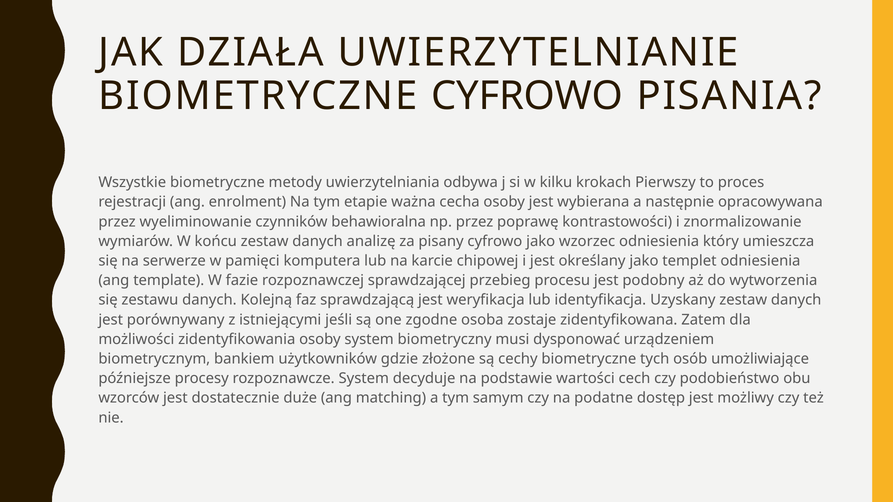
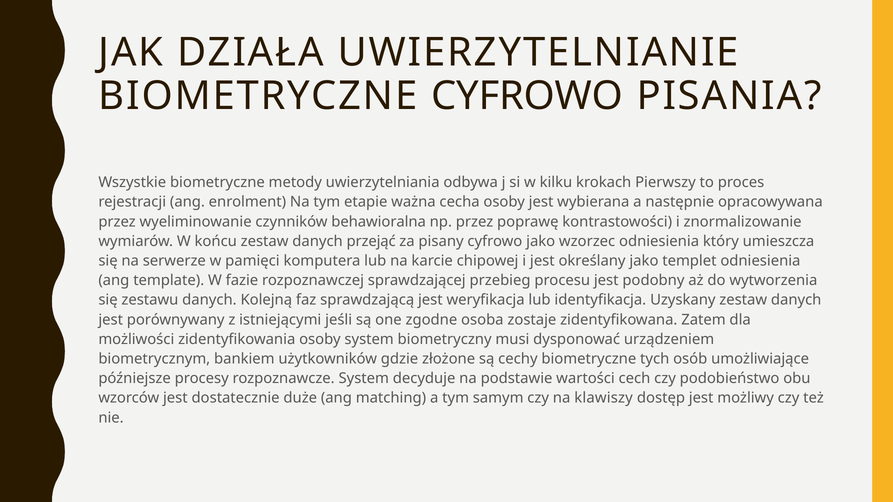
analizę: analizę -> przejąć (371, 241)
podatne: podatne -> klawiszy (604, 398)
